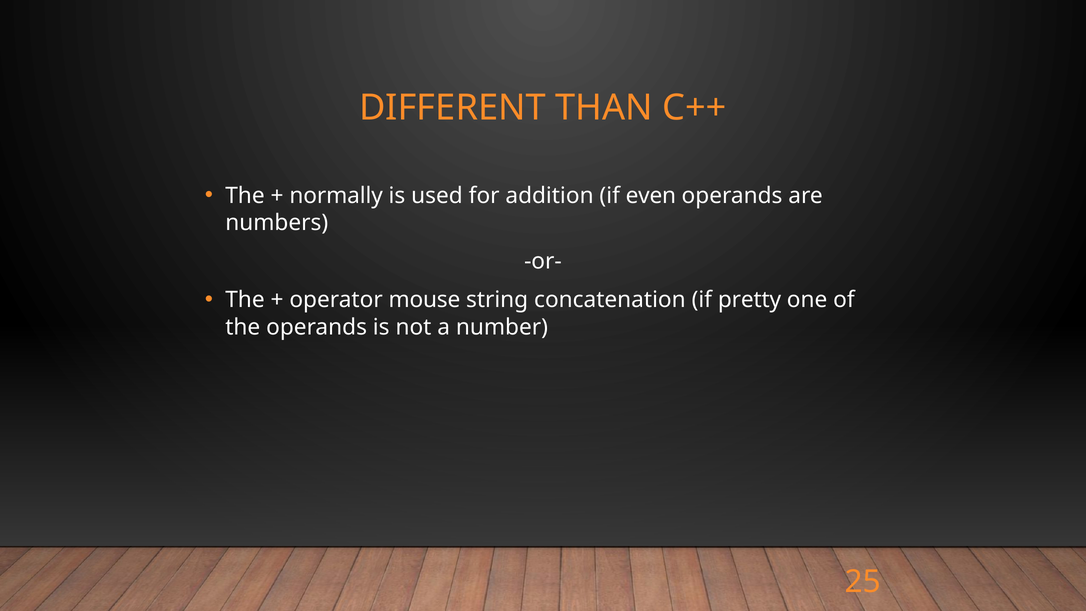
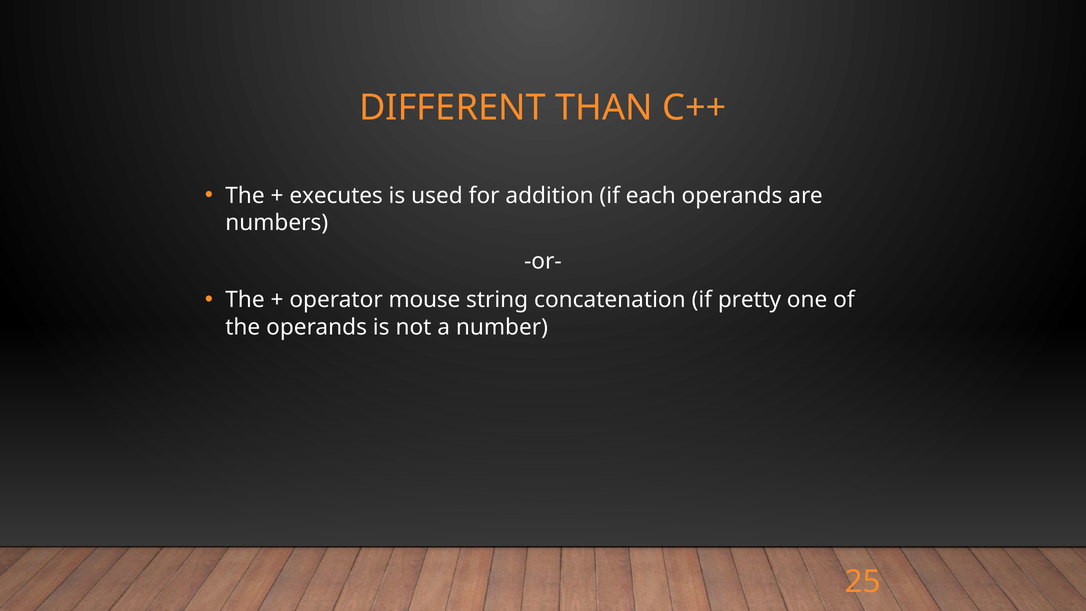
normally: normally -> executes (336, 196)
even: even -> each (651, 196)
